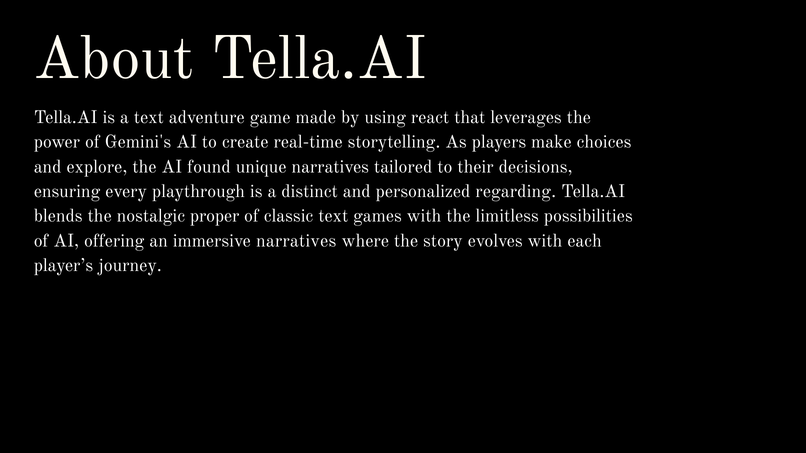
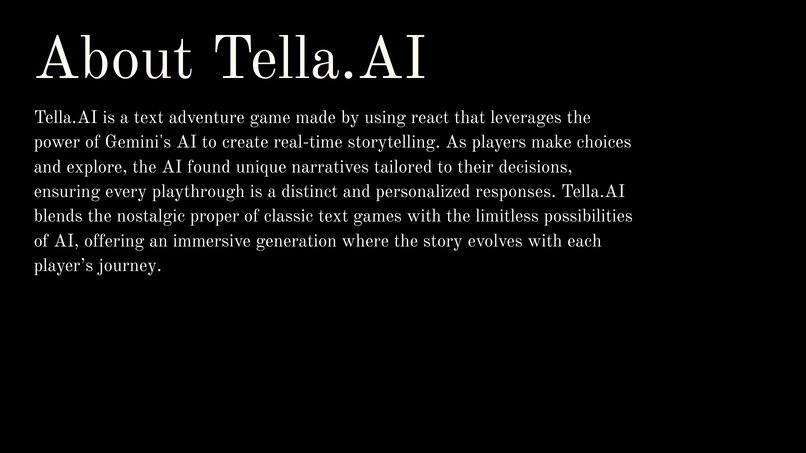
regarding: regarding -> responses (516, 191)
immersive narratives: narratives -> generation (296, 241)
